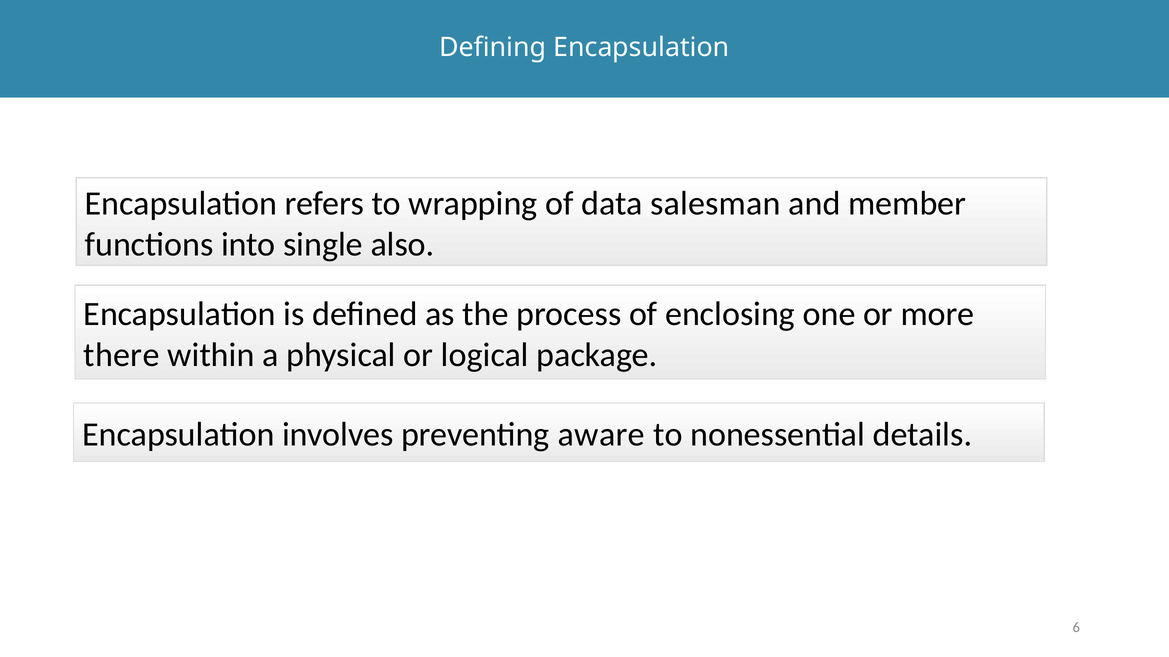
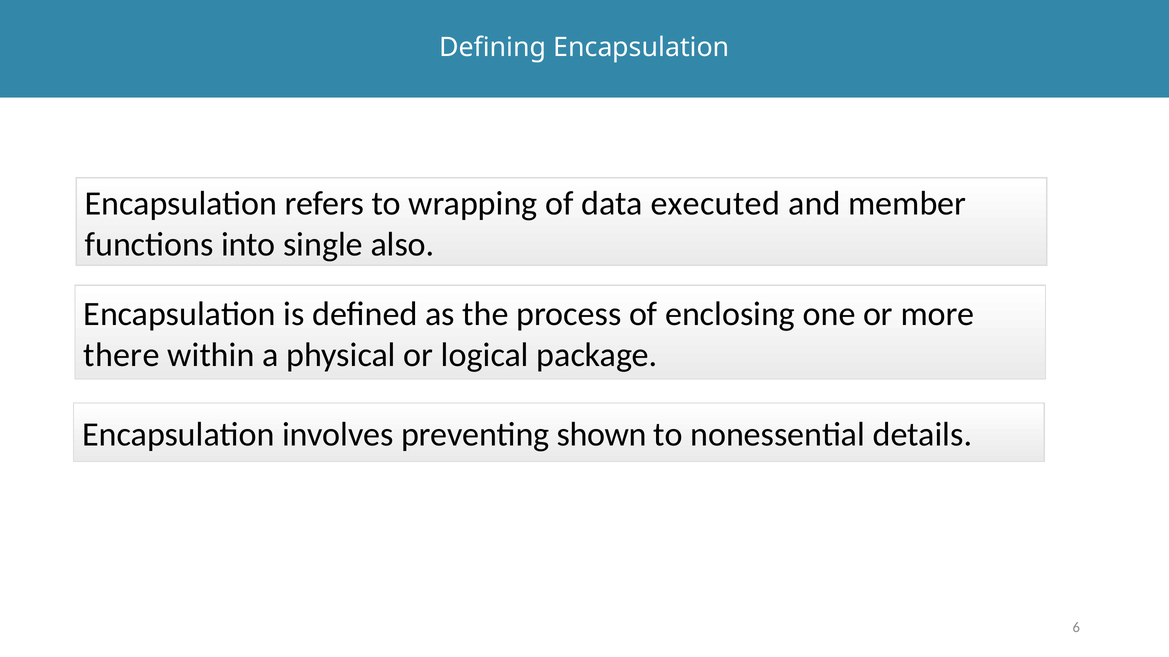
salesman: salesman -> executed (715, 204)
aware: aware -> shown (602, 435)
